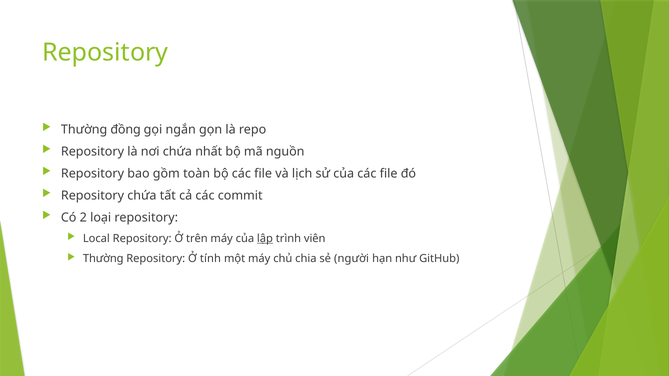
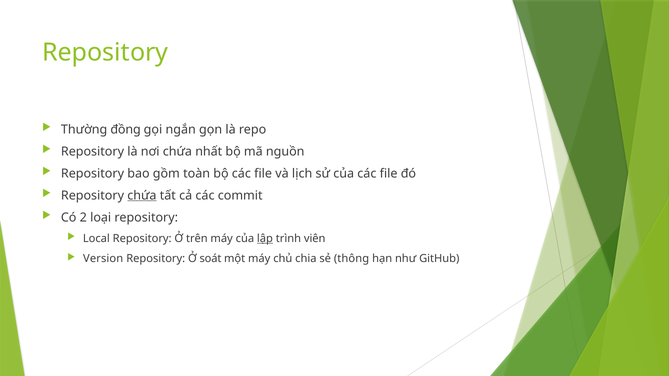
chứa underline: none -> present (142, 196)
Thường: Thường -> Version (103, 259)
tính: tính -> soát (211, 259)
người: người -> thông (352, 259)
